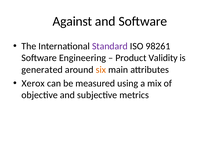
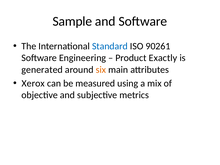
Against: Against -> Sample (72, 21)
Standard colour: purple -> blue (110, 46)
98261: 98261 -> 90261 (158, 46)
Validity: Validity -> Exactly (163, 58)
